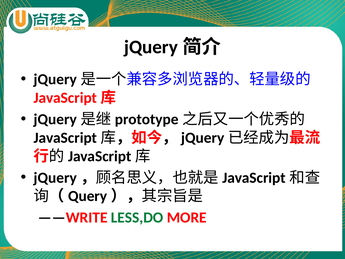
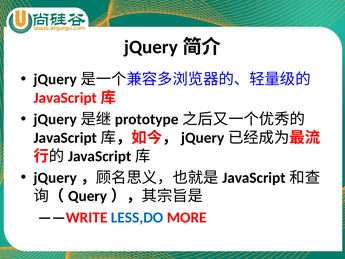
LESS,DO colour: green -> blue (137, 217)
